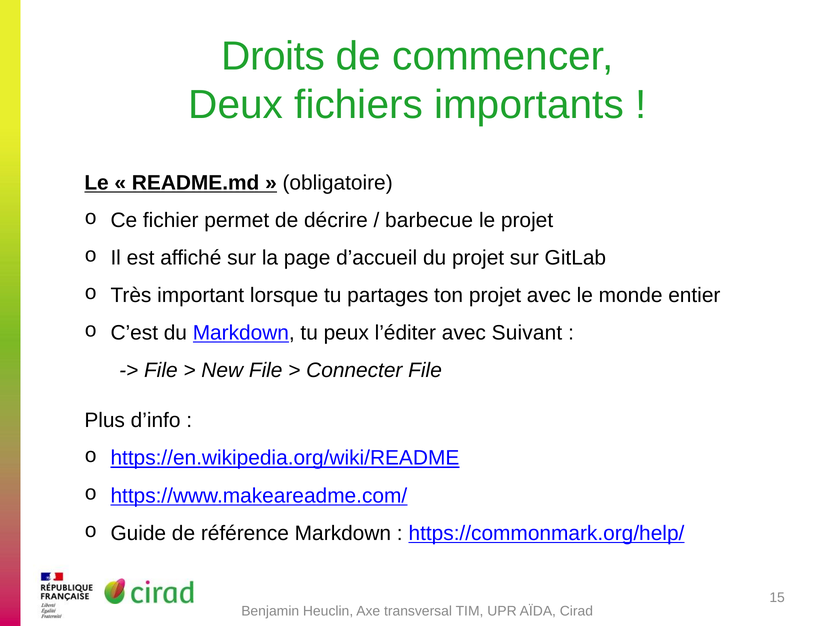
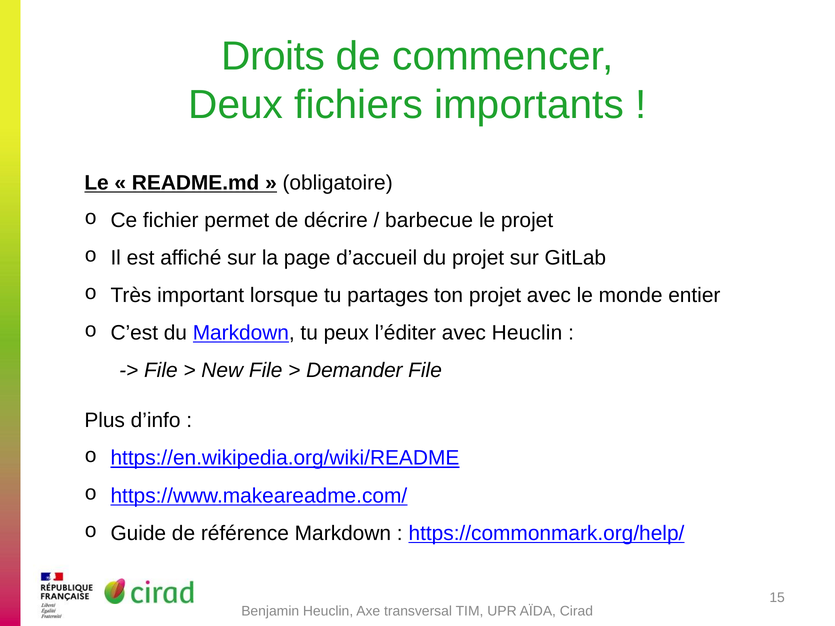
avec Suivant: Suivant -> Heuclin (527, 333)
Connecter: Connecter -> Demander (354, 371)
